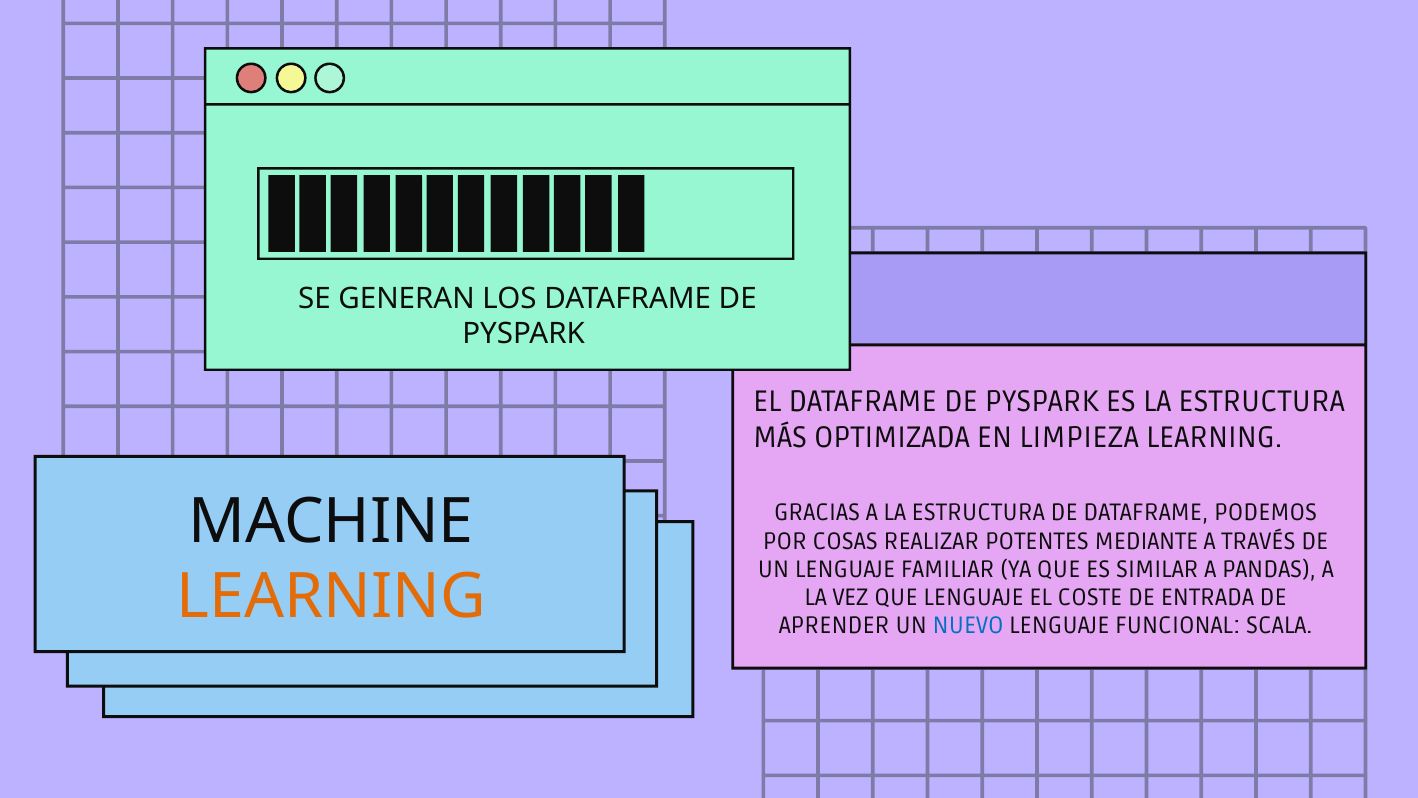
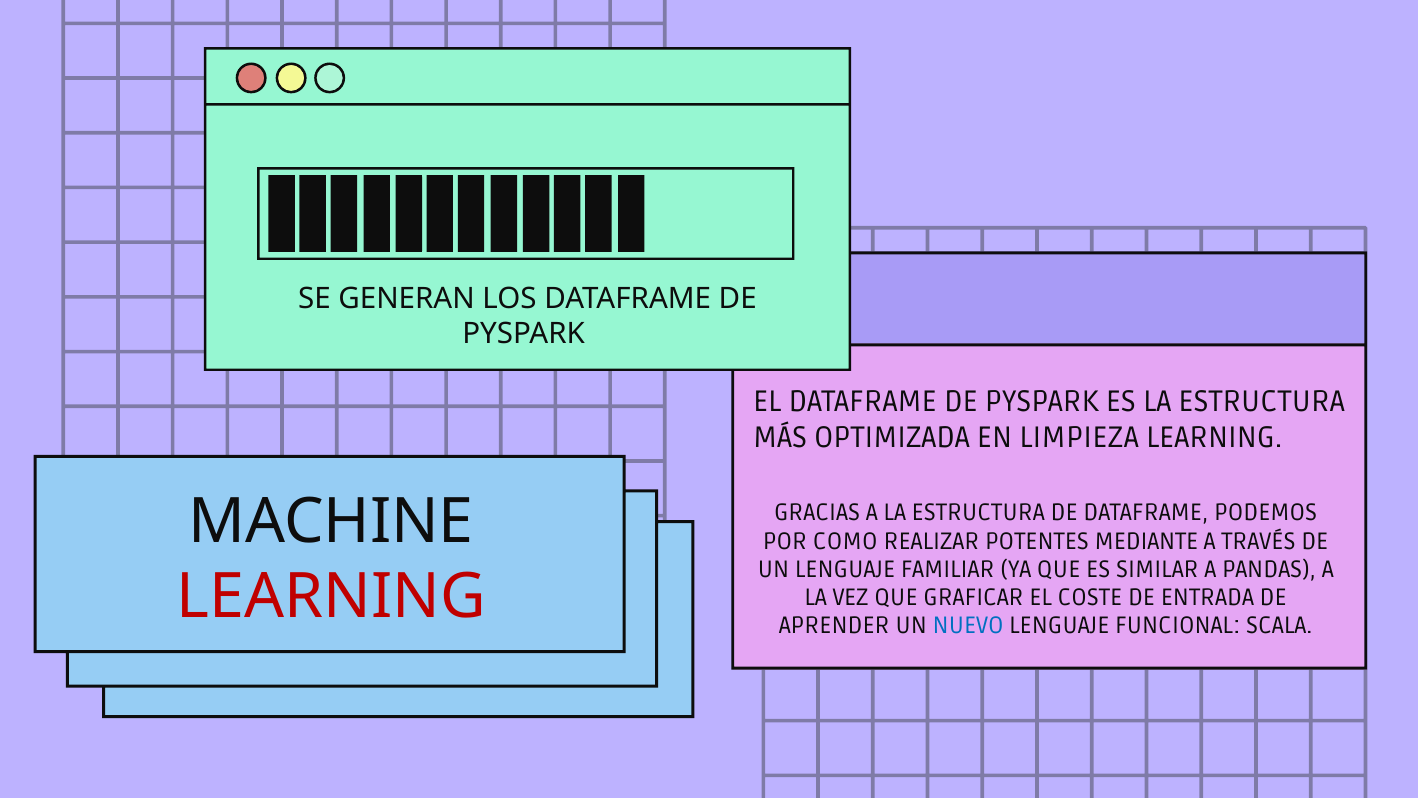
COSAS: COSAS -> COMO (845, 541)
LEARNING colour: orange -> red (331, 597)
QUE LENGUAJE: LENGUAJE -> GRAFICAR (974, 598)
